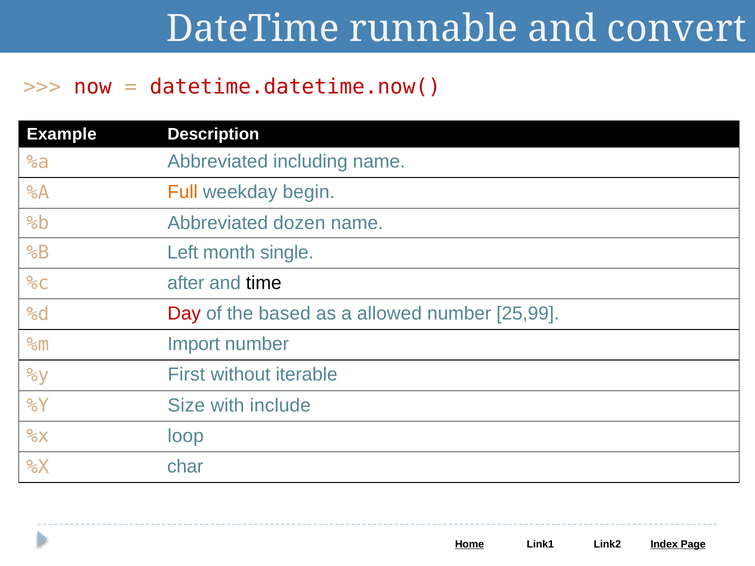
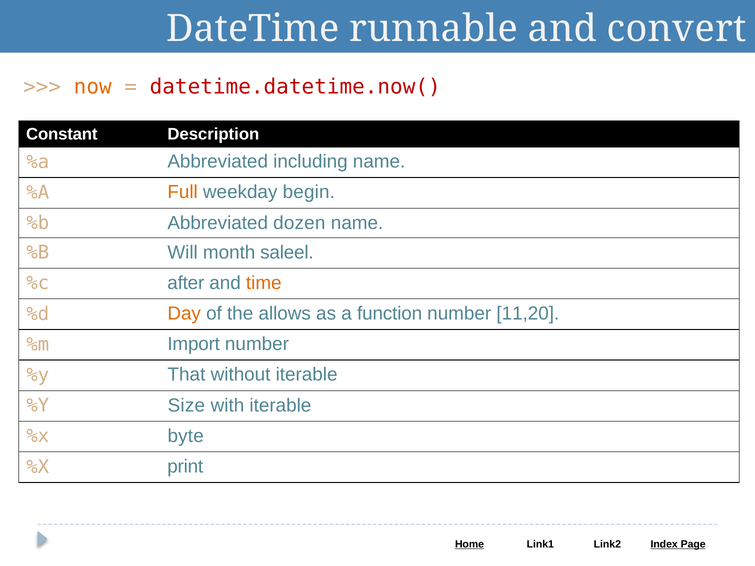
now colour: red -> orange (93, 87)
Example: Example -> Constant (62, 134)
Left: Left -> Will (183, 252)
single: single -> saleel (287, 252)
time colour: black -> orange (264, 283)
Day colour: red -> orange (184, 314)
based: based -> allows (285, 314)
allowed: allowed -> function (390, 314)
25,99: 25,99 -> 11,20 (528, 314)
First: First -> That (186, 375)
with include: include -> iterable (280, 405)
loop: loop -> byte (186, 436)
char: char -> print (185, 467)
